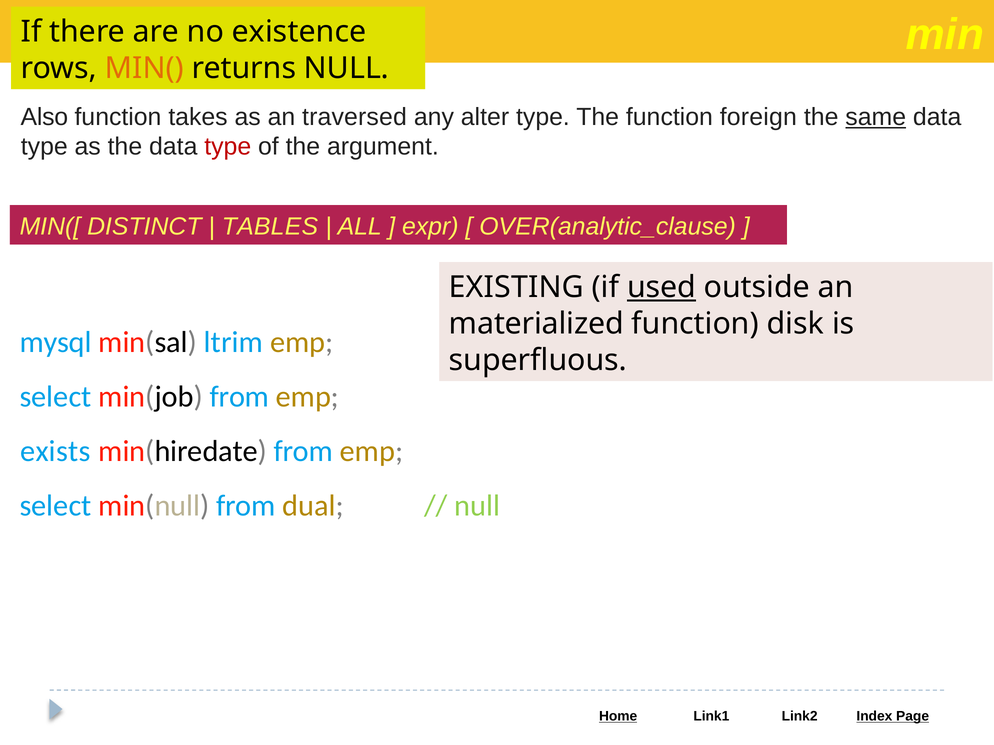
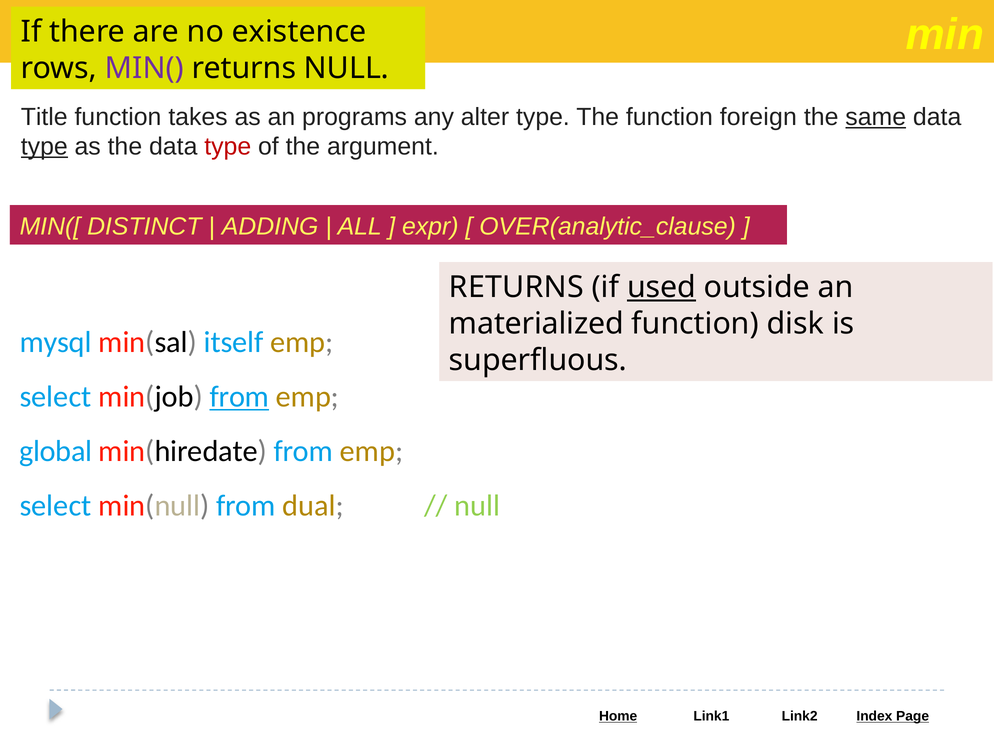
MIN( colour: orange -> purple (144, 68)
Also: Also -> Title (44, 117)
traversed: traversed -> programs (355, 117)
type underline: none -> present (44, 147)
TABLES: TABLES -> ADDING (270, 227)
EXISTING: EXISTING -> RETURNS (516, 288)
ltrim: ltrim -> itself (234, 342)
from underline: none -> present (239, 397)
exists: exists -> global (56, 452)
